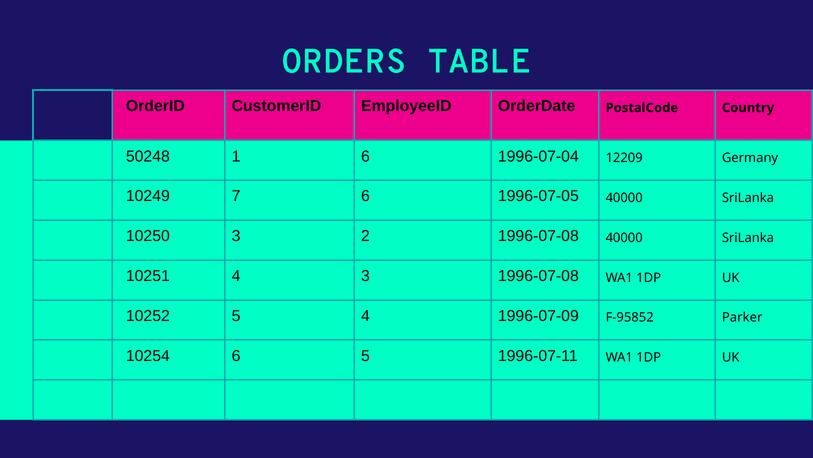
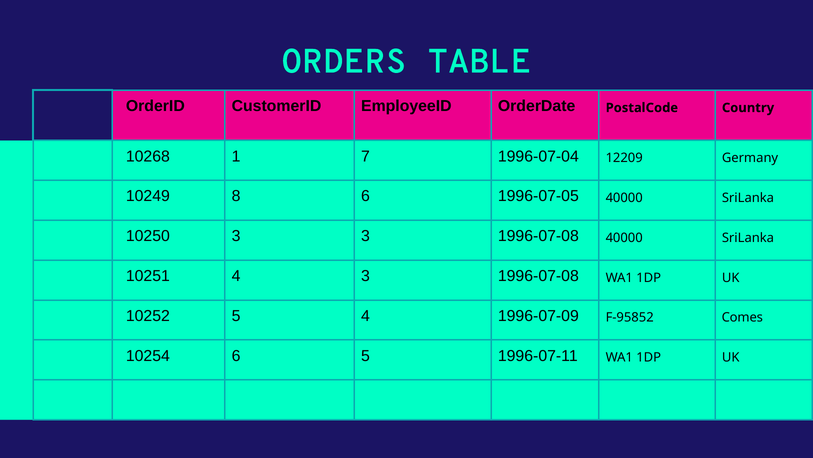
50248: 50248 -> 10268 (148, 156)
1 6: 6 -> 7 (365, 156)
7: 7 -> 8 (236, 196)
3 2: 2 -> 3 (365, 236)
Parker: Parker -> Comes (742, 317)
